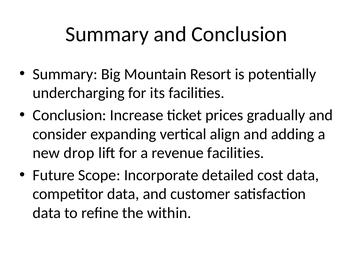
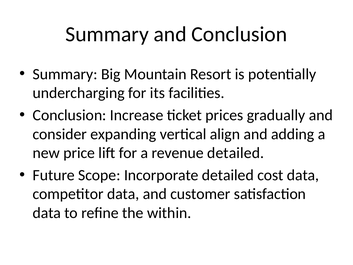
drop: drop -> price (79, 153)
revenue facilities: facilities -> detailed (236, 153)
